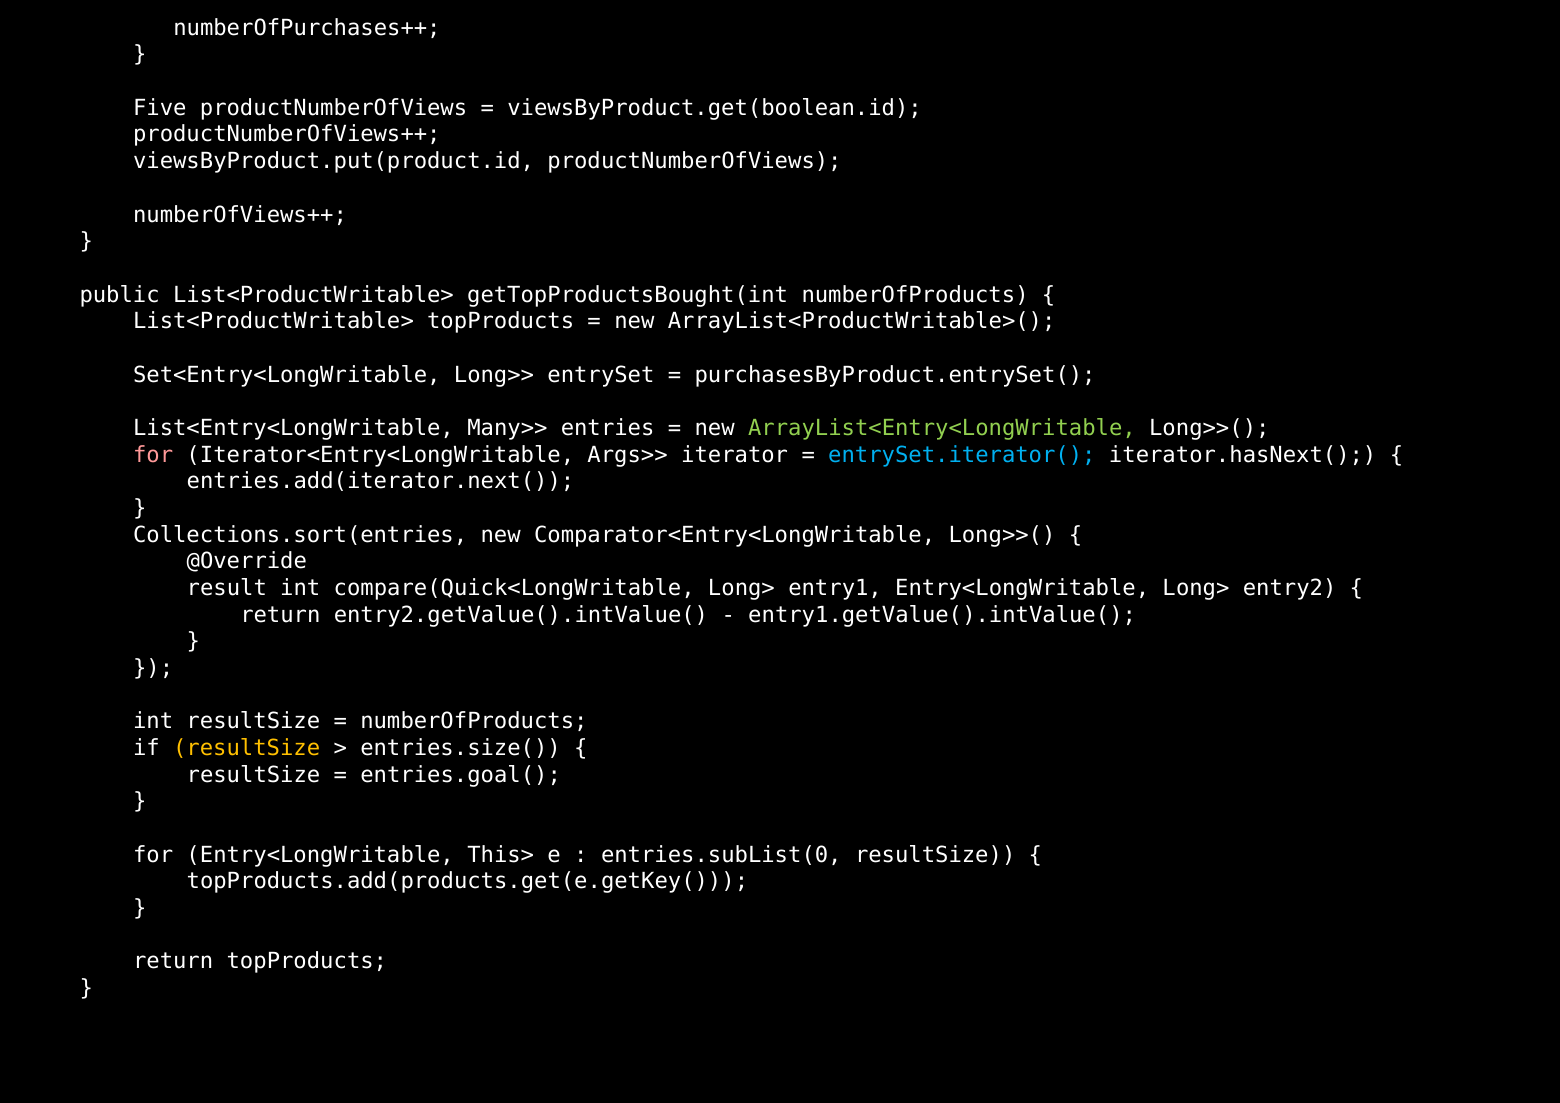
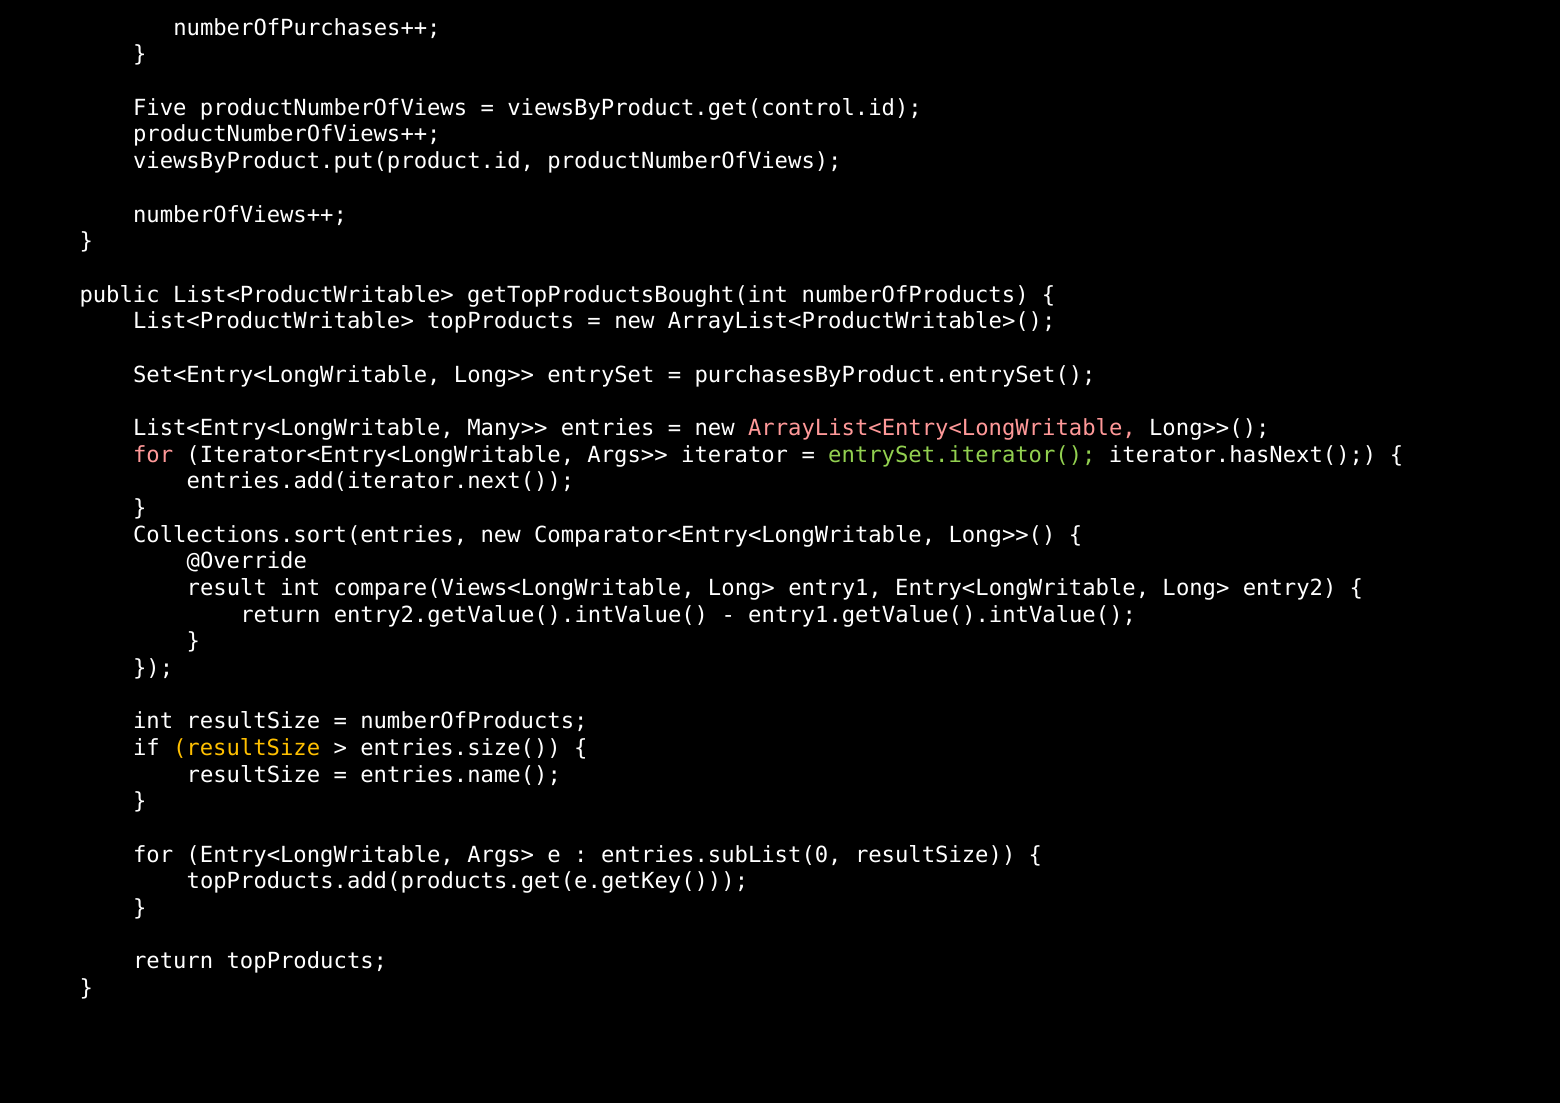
viewsByProduct.get(boolean.id: viewsByProduct.get(boolean.id -> viewsByProduct.get(control.id (715, 108)
ArrayList<Entry<LongWritable colour: light green -> pink (942, 428)
entrySet.iterator( colour: light blue -> light green (962, 455)
compare(Quick<LongWritable: compare(Quick<LongWritable -> compare(Views<LongWritable (514, 588)
entries.goal(: entries.goal( -> entries.name( (461, 775)
This>: This> -> Args> (501, 855)
